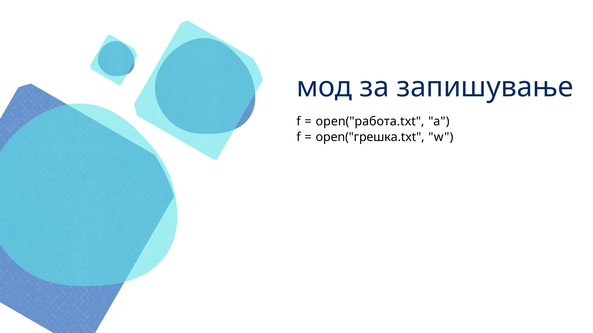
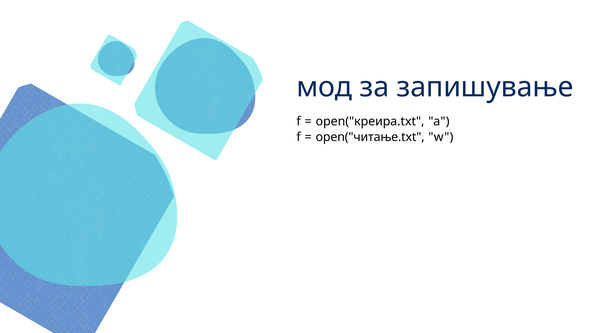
open("работа.txt: open("работа.txt -> open("креира.txt (370, 122)
open("грешка.txt: open("грешка.txt -> open("читање.txt (370, 137)
